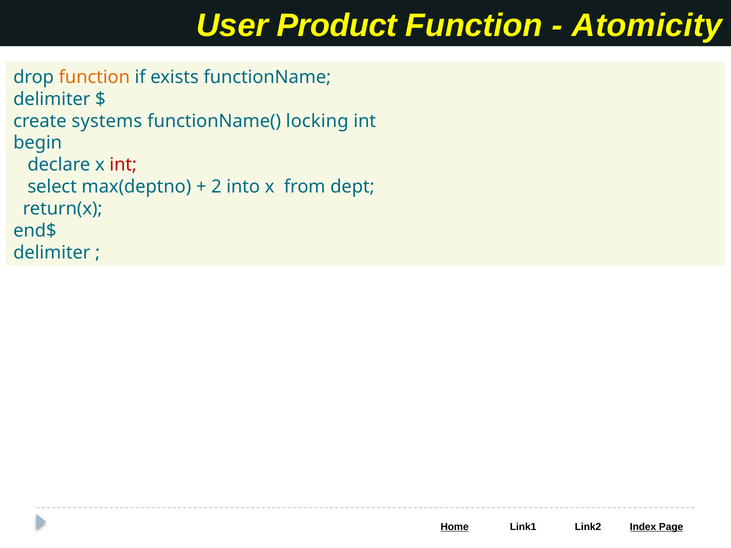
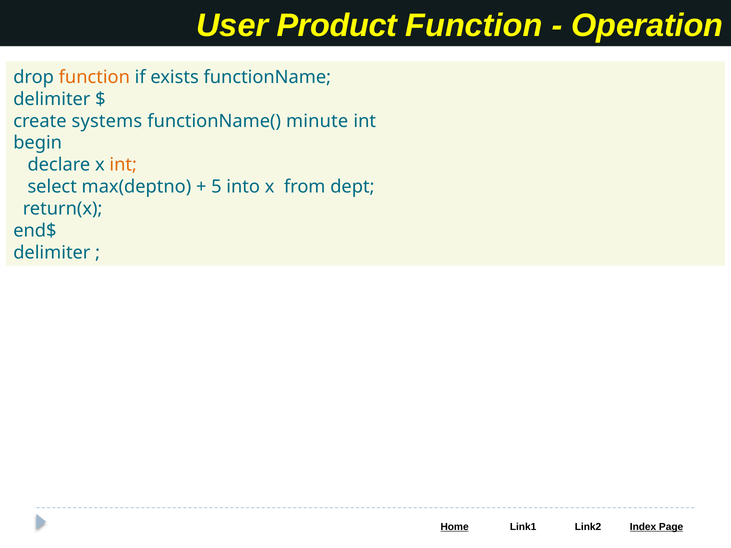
Atomicity: Atomicity -> Operation (647, 25)
locking: locking -> minute (317, 121)
int colour: red -> orange (123, 165)
2: 2 -> 5 (216, 187)
